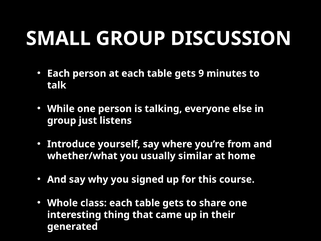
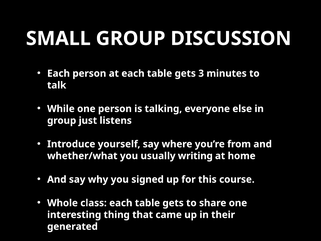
9: 9 -> 3 (201, 73)
similar: similar -> writing (195, 156)
